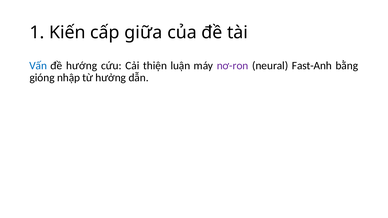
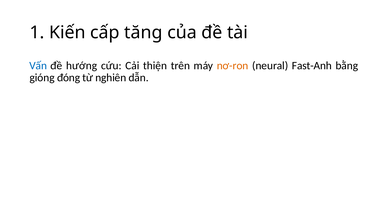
giữa: giữa -> tăng (143, 33)
luận: luận -> trên (180, 66)
nơ-ron colour: purple -> orange (233, 66)
nhập: nhập -> đóng (69, 78)
hưởng: hưởng -> nghiên (111, 78)
